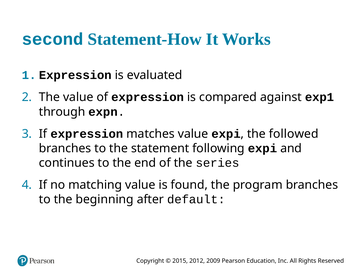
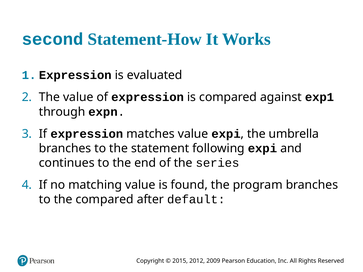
followed: followed -> umbrella (294, 134)
the beginning: beginning -> compared (105, 200)
